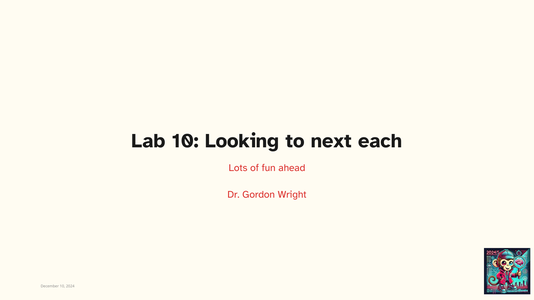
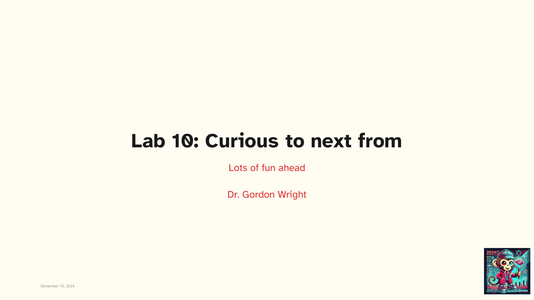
Looking: Looking -> Curious (242, 141)
each: each -> from (380, 141)
